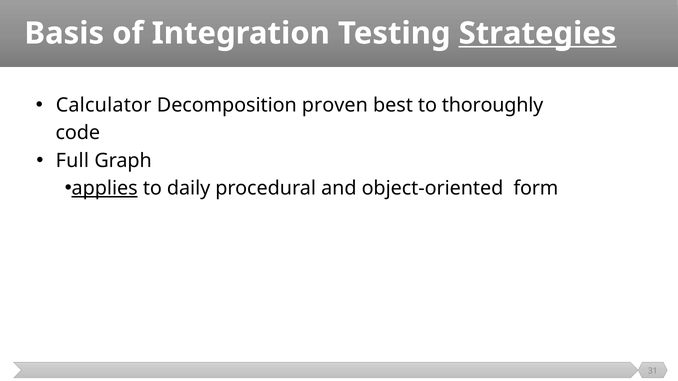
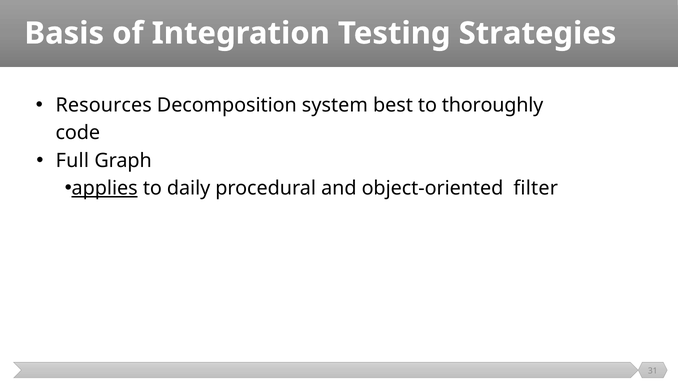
Strategies underline: present -> none (537, 33)
Calculator: Calculator -> Resources (104, 105)
proven: proven -> system (335, 105)
form: form -> filter (536, 188)
